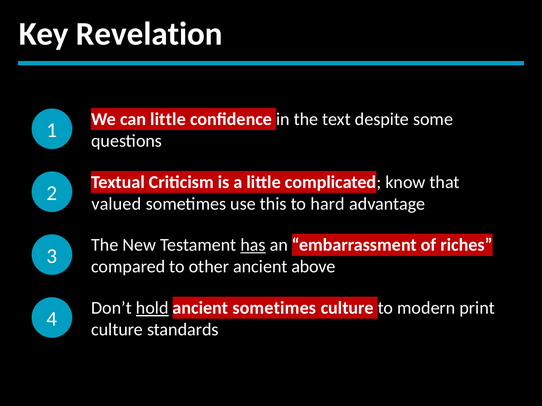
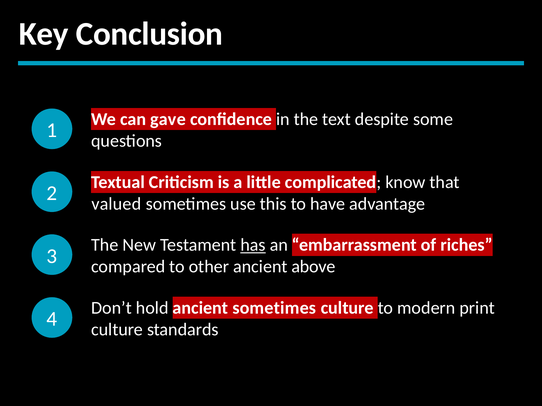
Revelation: Revelation -> Conclusion (149, 34)
can little: little -> gave (168, 119)
hard: hard -> have (328, 204)
hold underline: present -> none (152, 308)
